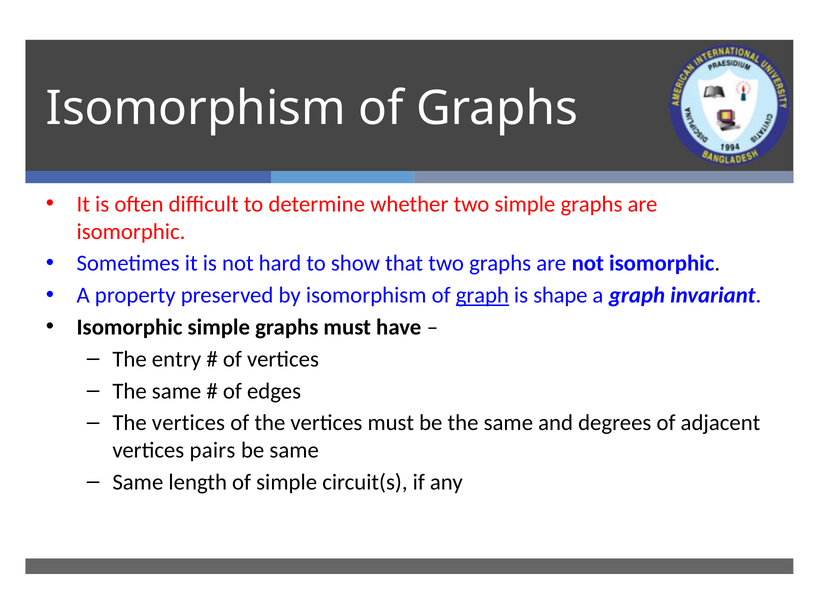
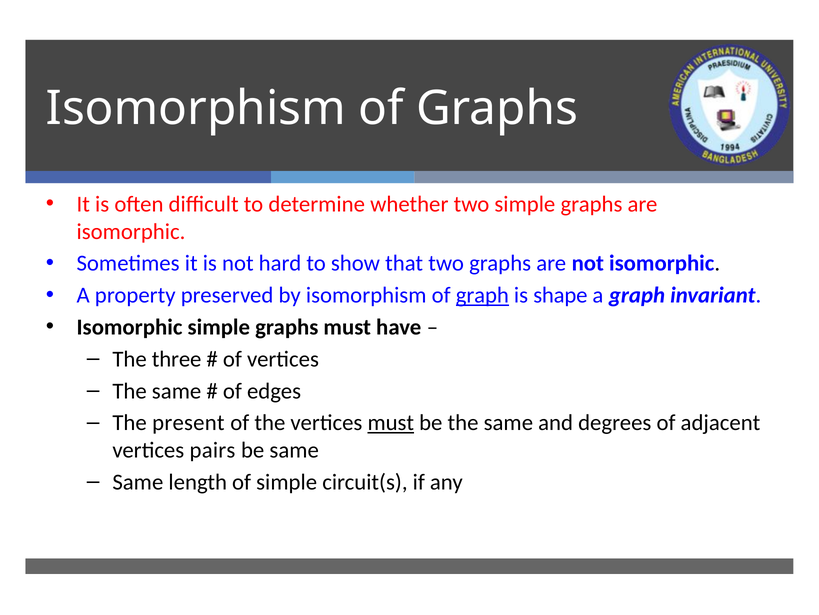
entry: entry -> three (177, 359)
vertices: vertices -> present (188, 422)
must underline: none -> present (391, 422)
